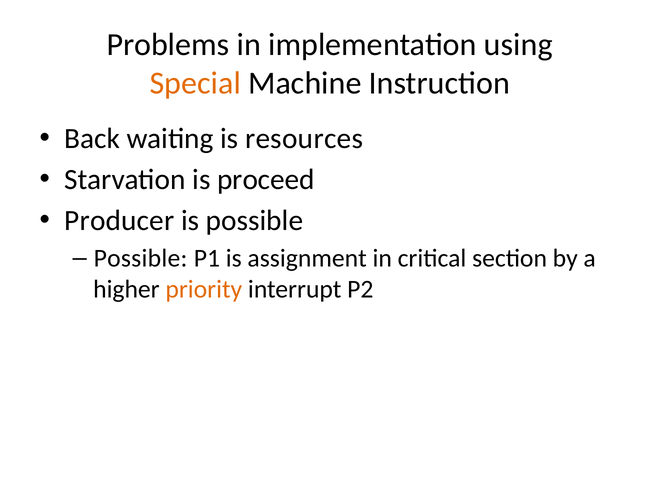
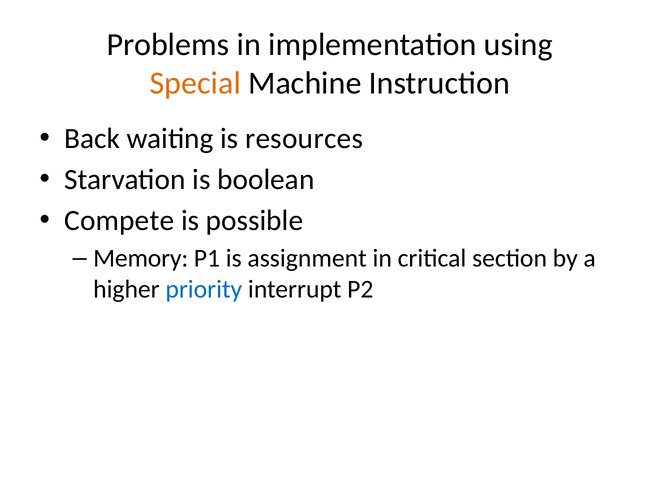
proceed: proceed -> boolean (266, 180)
Producer: Producer -> Compete (119, 221)
Possible: Possible -> Memory (141, 259)
priority colour: orange -> blue (204, 289)
